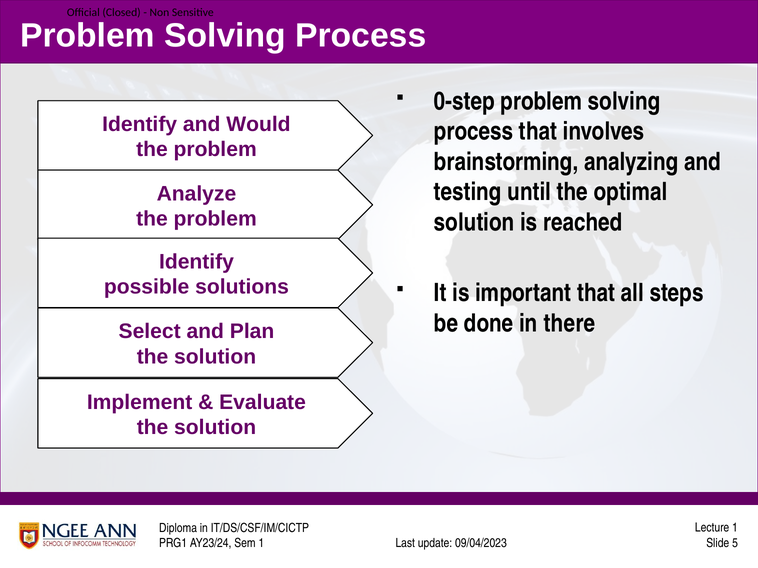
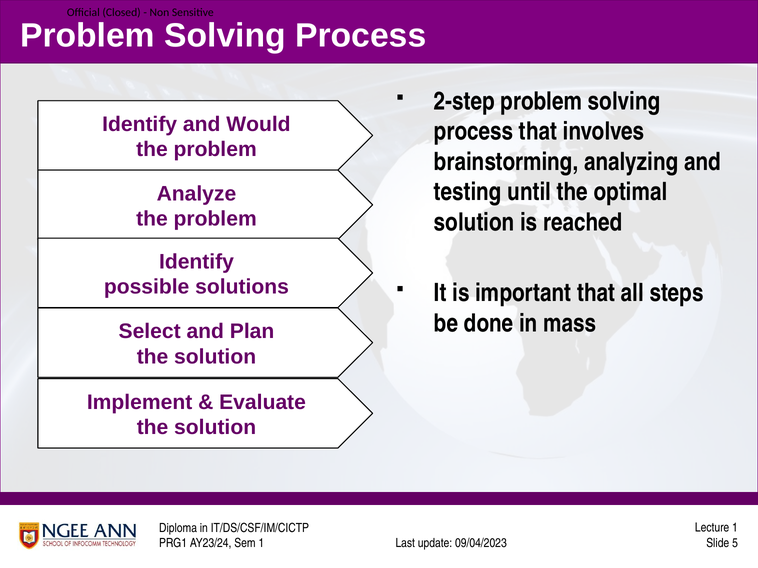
0-step: 0-step -> 2-step (464, 101)
there: there -> mass (570, 324)
